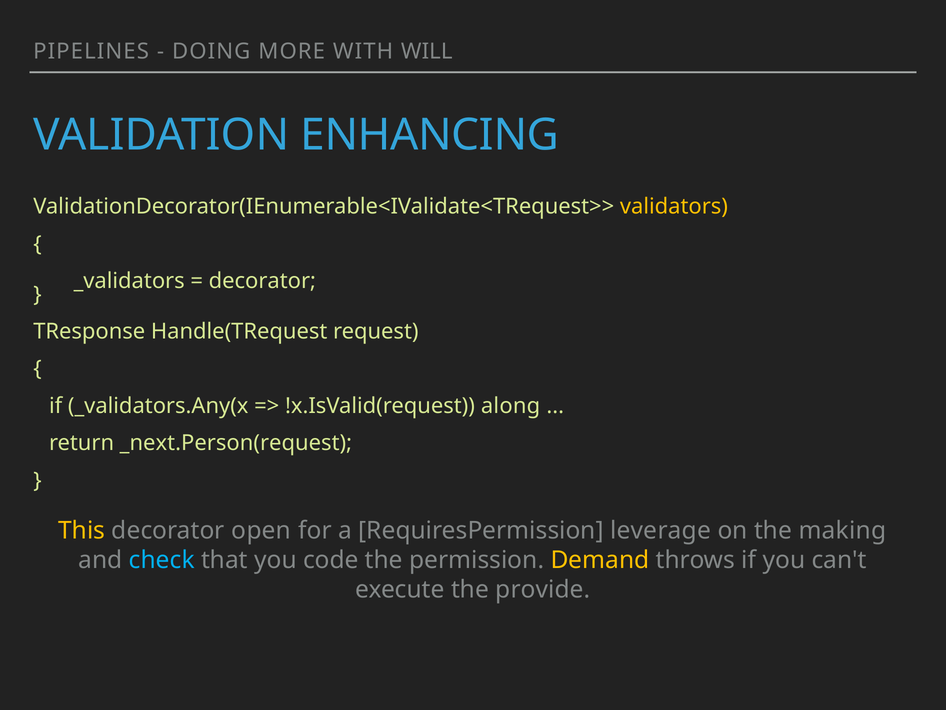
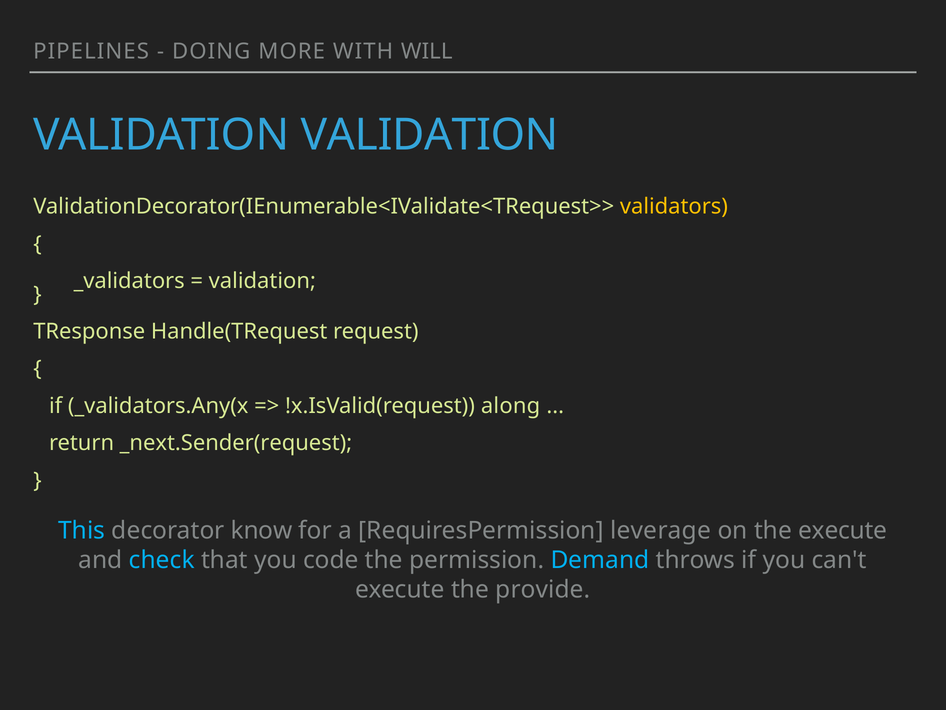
VALIDATION ENHANCING: ENHANCING -> VALIDATION (430, 135)
decorator: decorator -> validation (262, 281)
_next.Person(request: _next.Person(request -> _next.Sender(request (236, 443)
This colour: yellow -> light blue (82, 530)
open: open -> know (262, 530)
the making: making -> execute (843, 530)
Demand colour: yellow -> light blue (600, 560)
